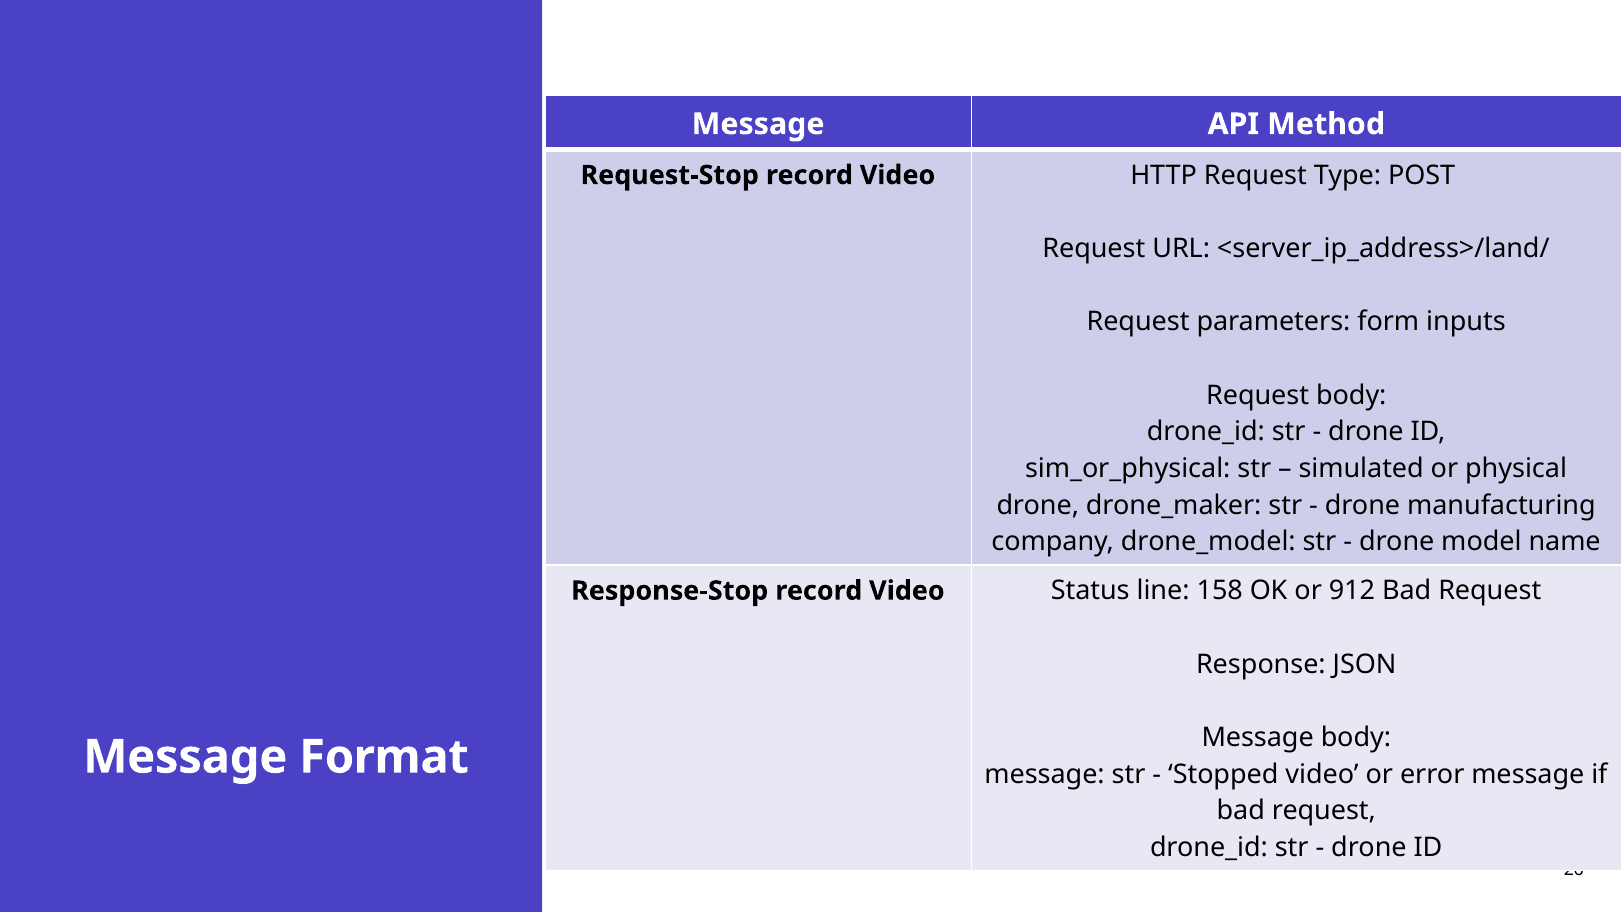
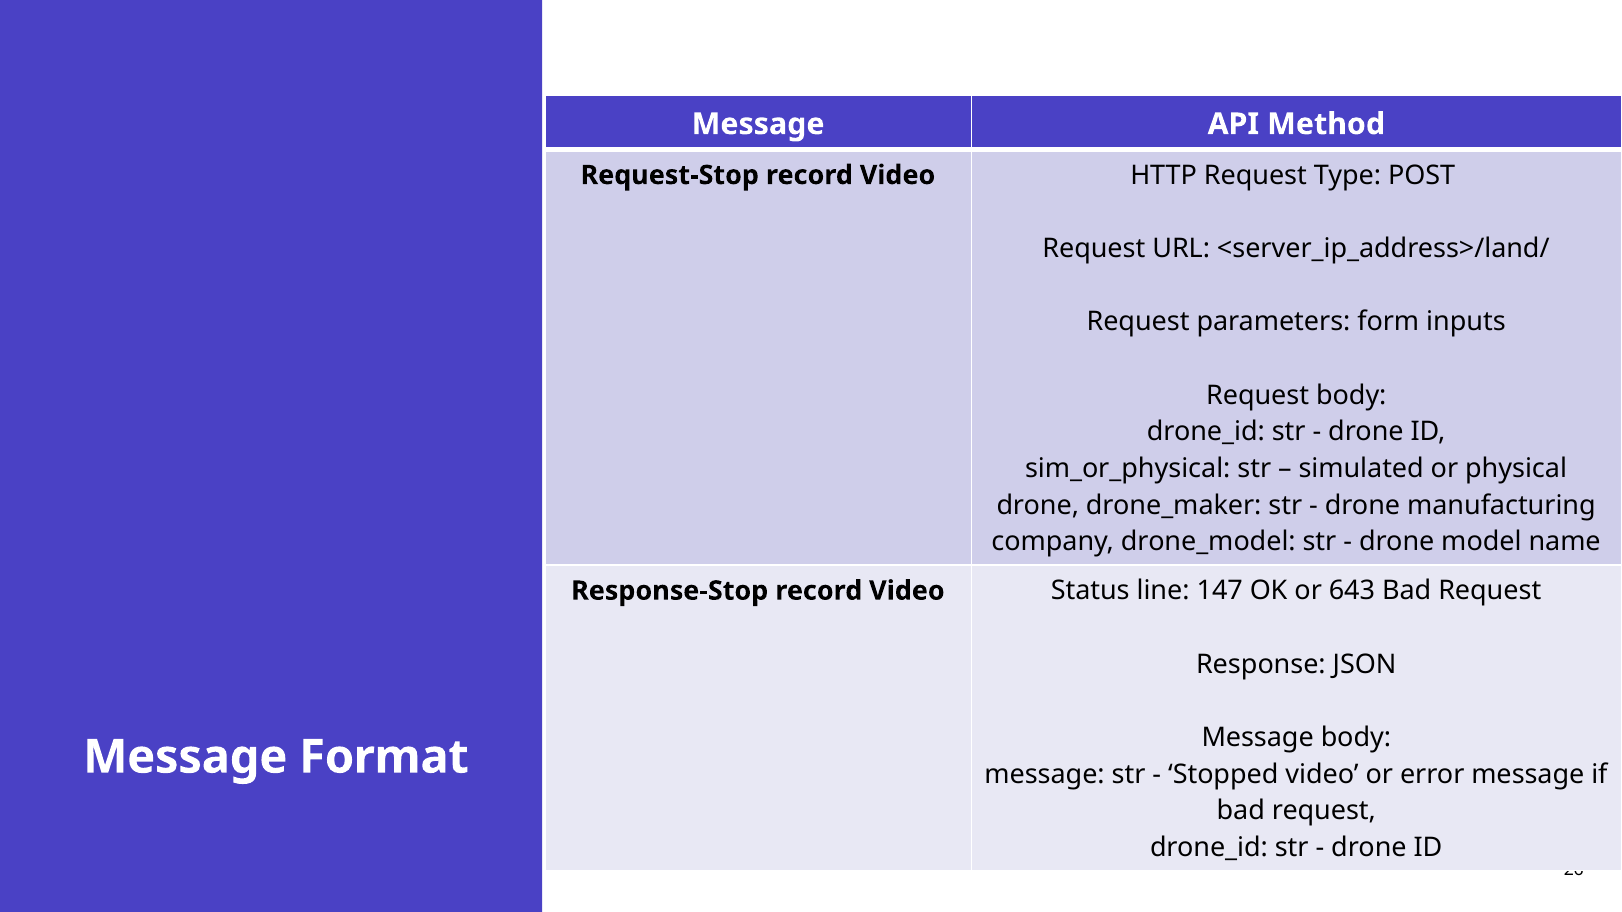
158: 158 -> 147 (1220, 591)
912: 912 -> 643 (1352, 591)
